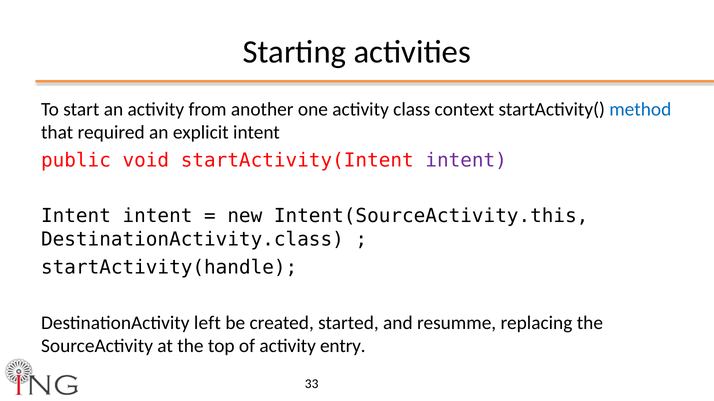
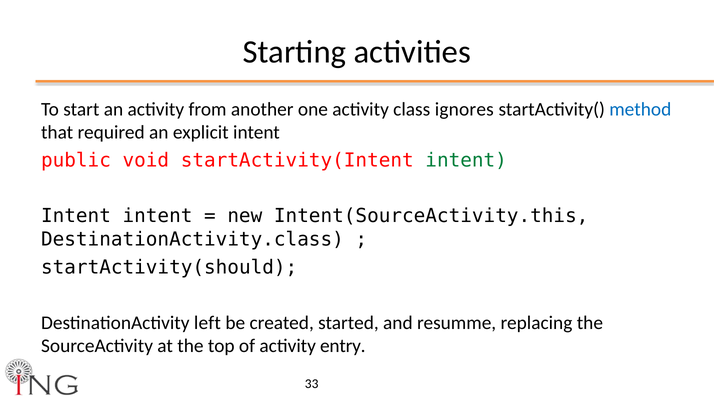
context: context -> ignores (464, 109)
intent colour: purple -> green (466, 160)
startActivity(handle: startActivity(handle -> startActivity(should (169, 268)
